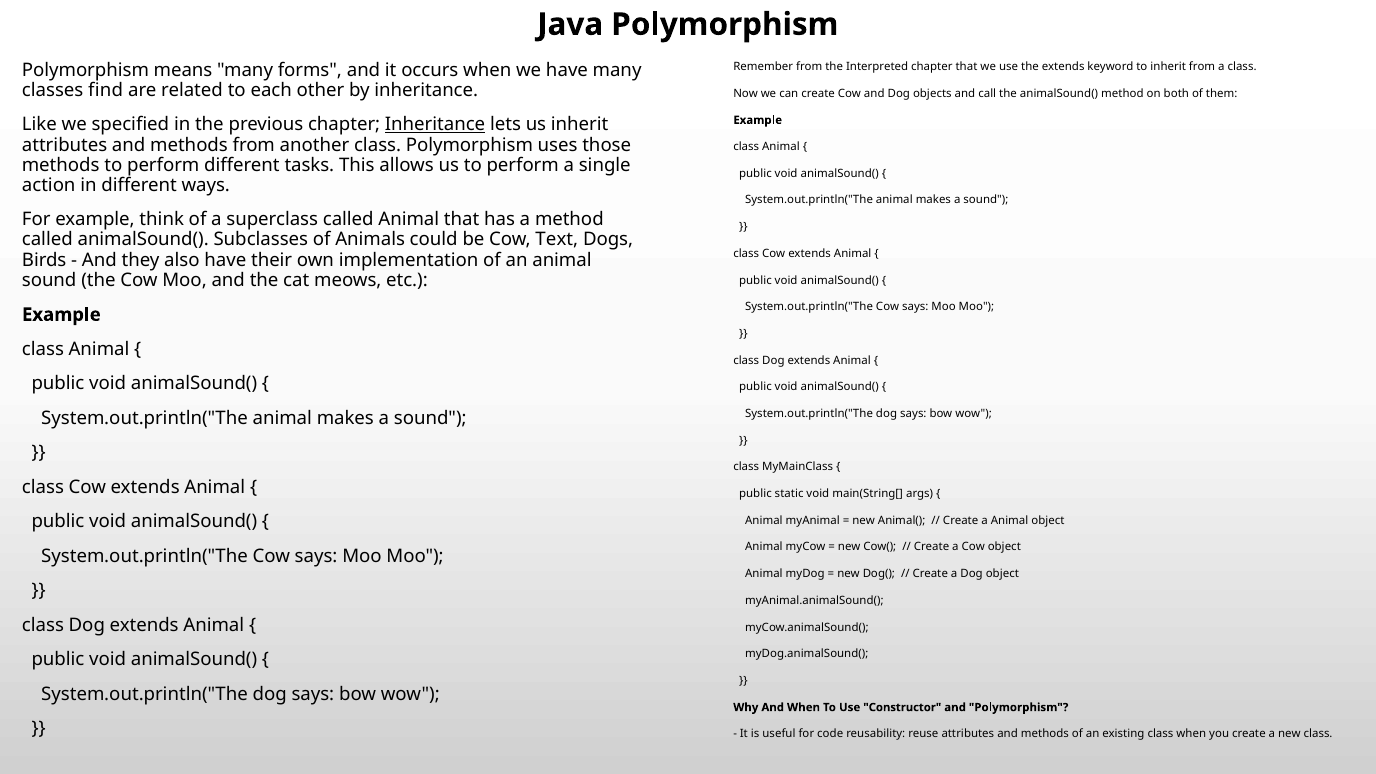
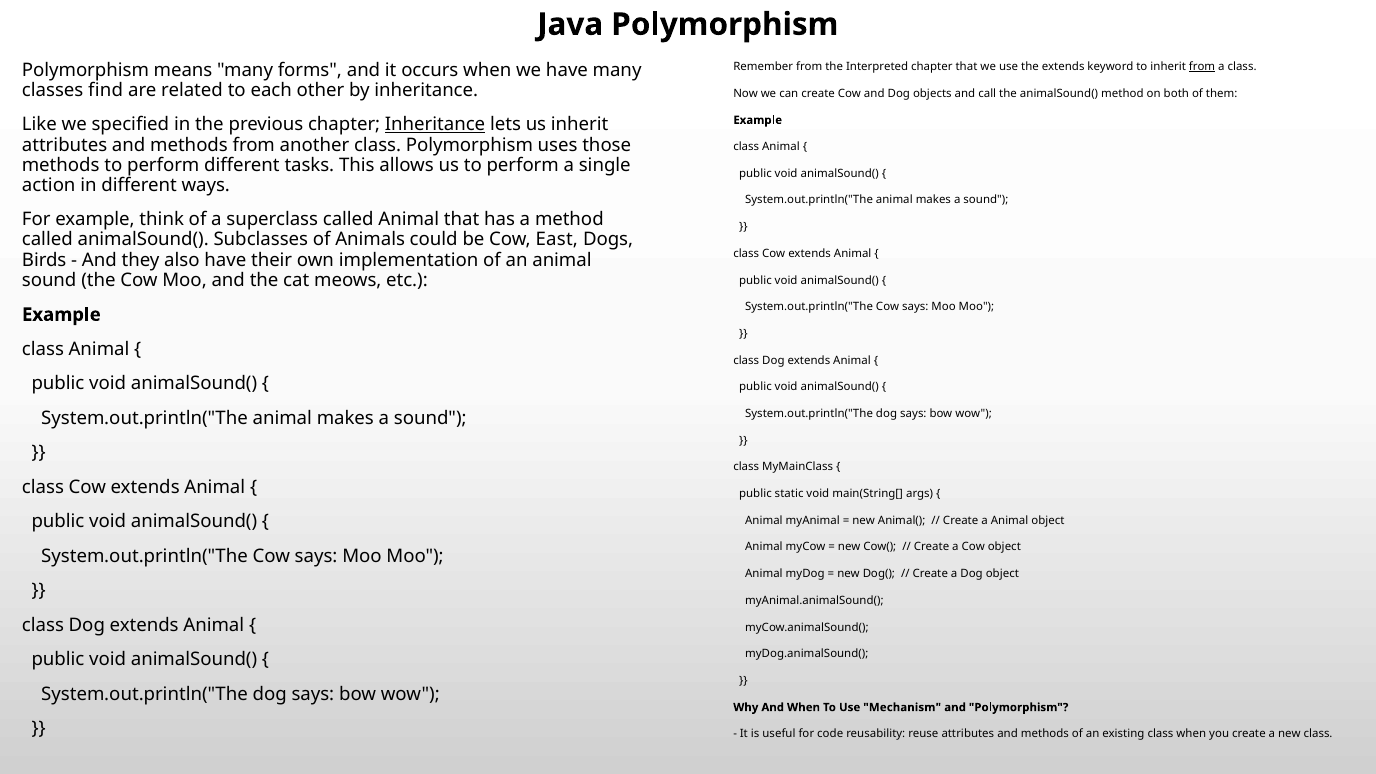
from underline: none -> present (1202, 67)
Text: Text -> East (557, 240)
Constructor: Constructor -> Mechanism (902, 707)
